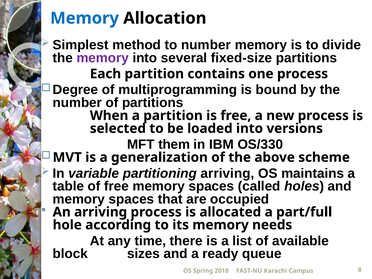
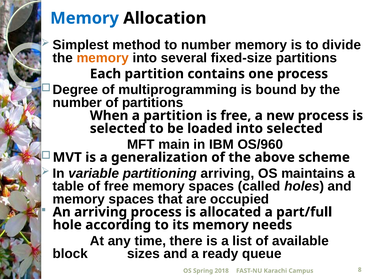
memory colour: purple -> orange (103, 58)
into versions: versions -> selected (295, 128)
them: them -> main (174, 144)
OS/330: OS/330 -> OS/960 (260, 144)
